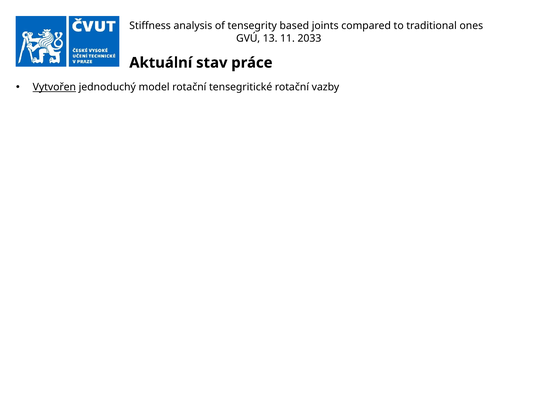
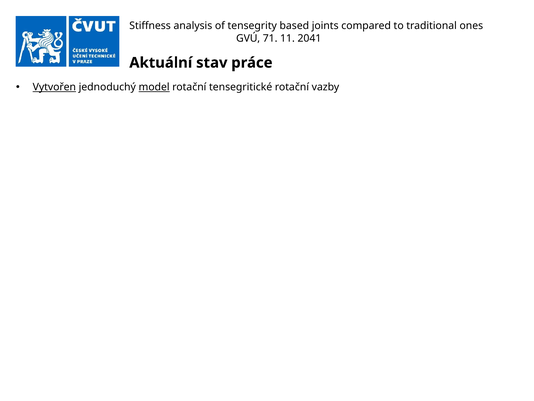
13: 13 -> 71 (270, 38)
2033: 2033 -> 2041 (309, 38)
model underline: none -> present (154, 87)
